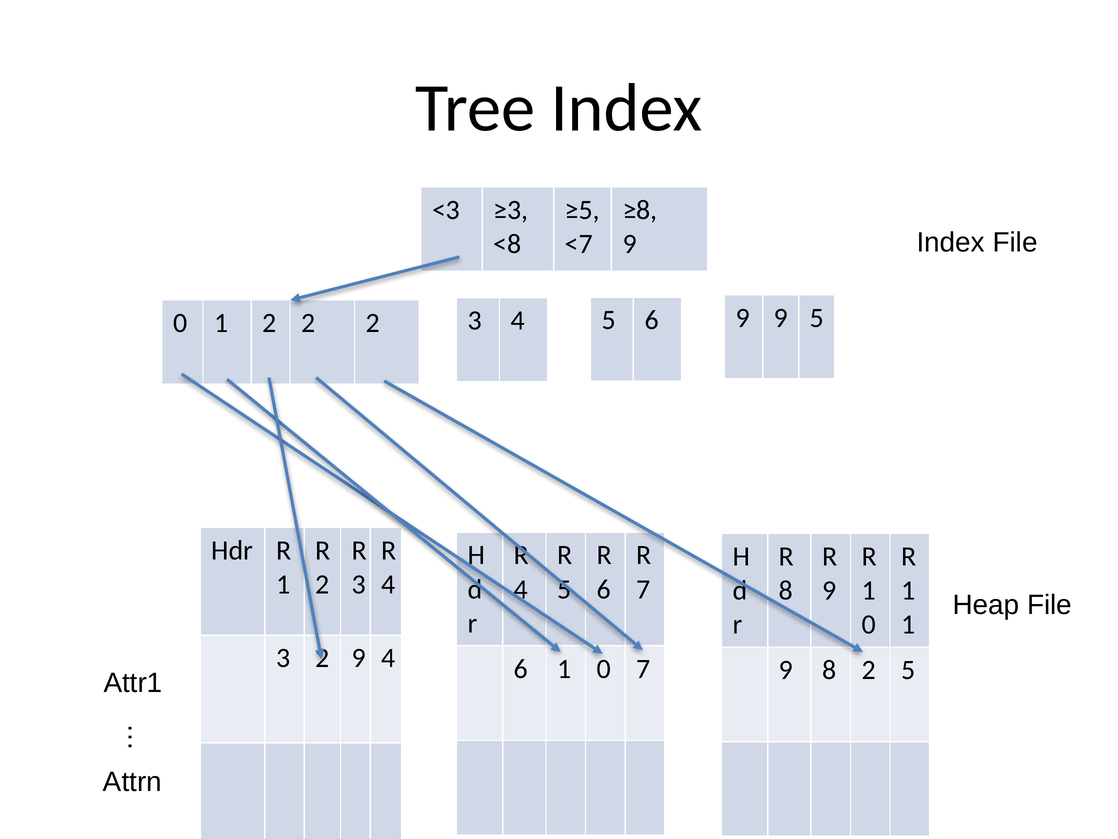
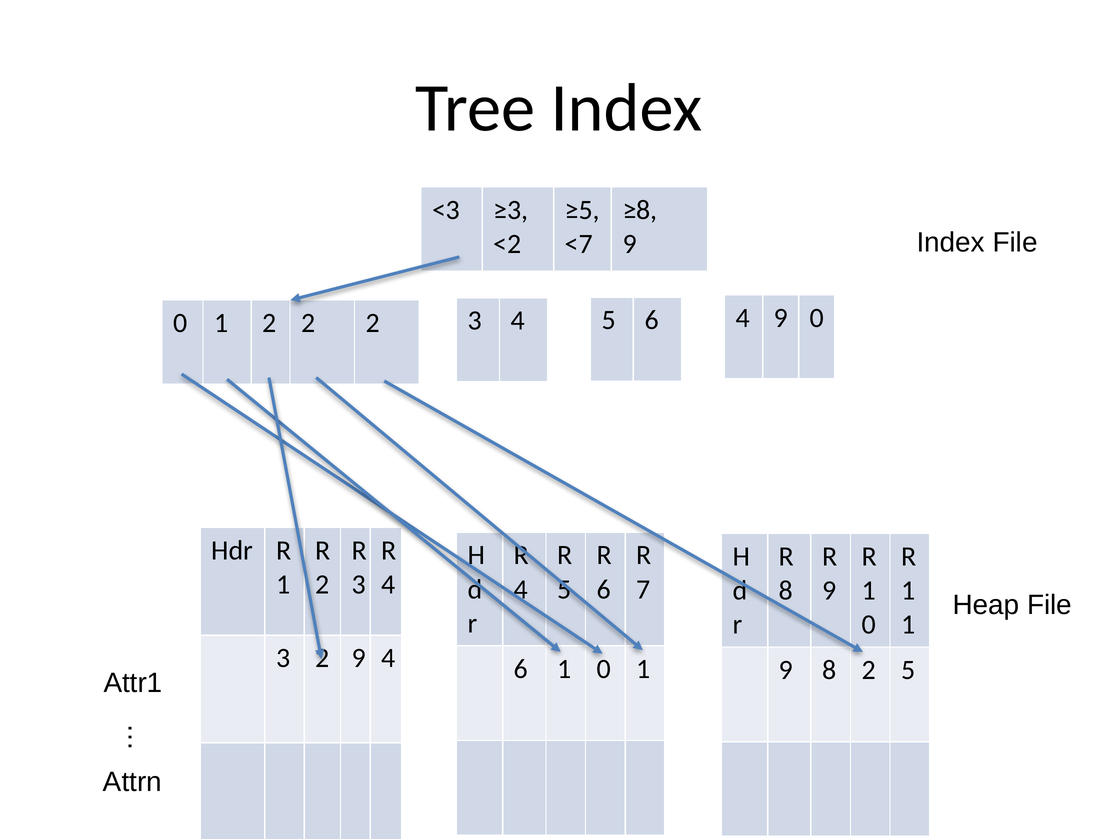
<8: <8 -> <2 (507, 244)
6 9: 9 -> 4 (743, 318)
5: 5 -> 0 (817, 318)
7: 7 -> 1 (643, 668)
